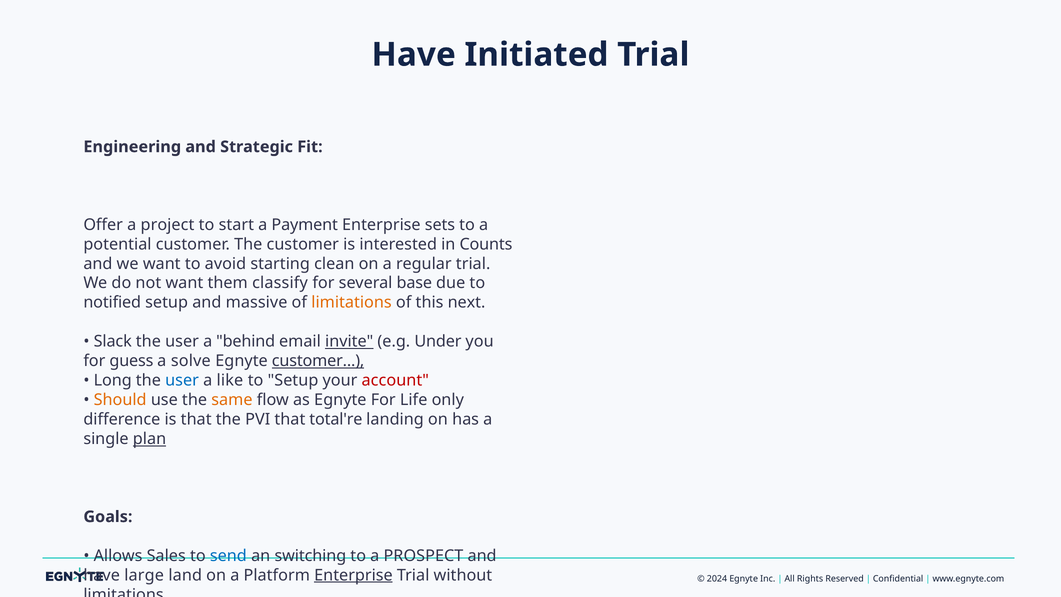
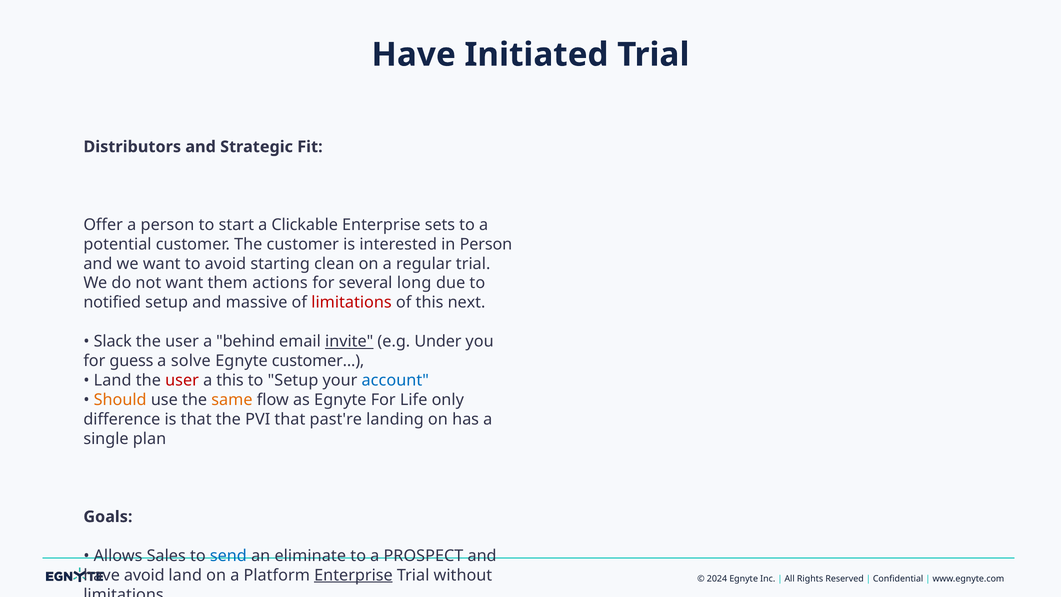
Engineering: Engineering -> Distributors (132, 147)
a project: project -> person (167, 225)
Payment: Payment -> Clickable (305, 225)
in Counts: Counts -> Person (486, 244)
classify: classify -> actions (280, 283)
base: base -> long (414, 283)
limitations colour: orange -> red (352, 303)
customer underline: present -> none (318, 361)
Long: Long -> Land (113, 380)
user colour: blue -> red (182, 380)
a like: like -> this (230, 380)
account colour: red -> blue (395, 380)
total're: total're -> past're (336, 419)
plan underline: present -> none (149, 439)
switching: switching -> eliminate (310, 556)
have large: large -> avoid (144, 575)
